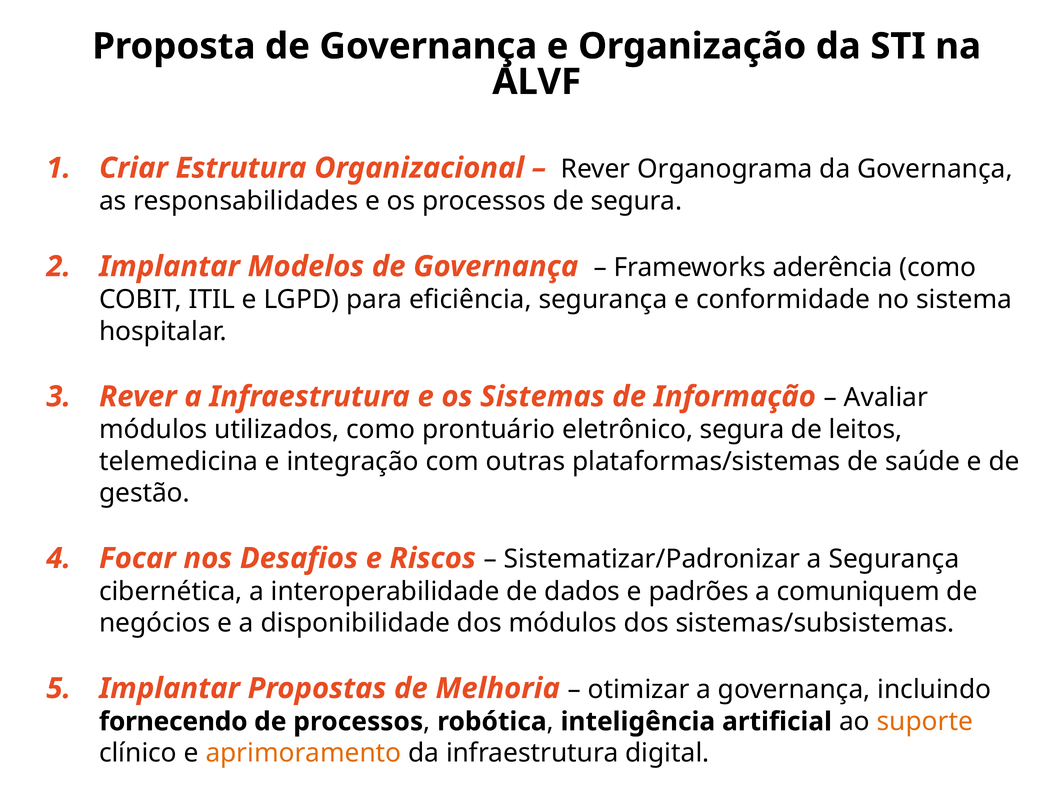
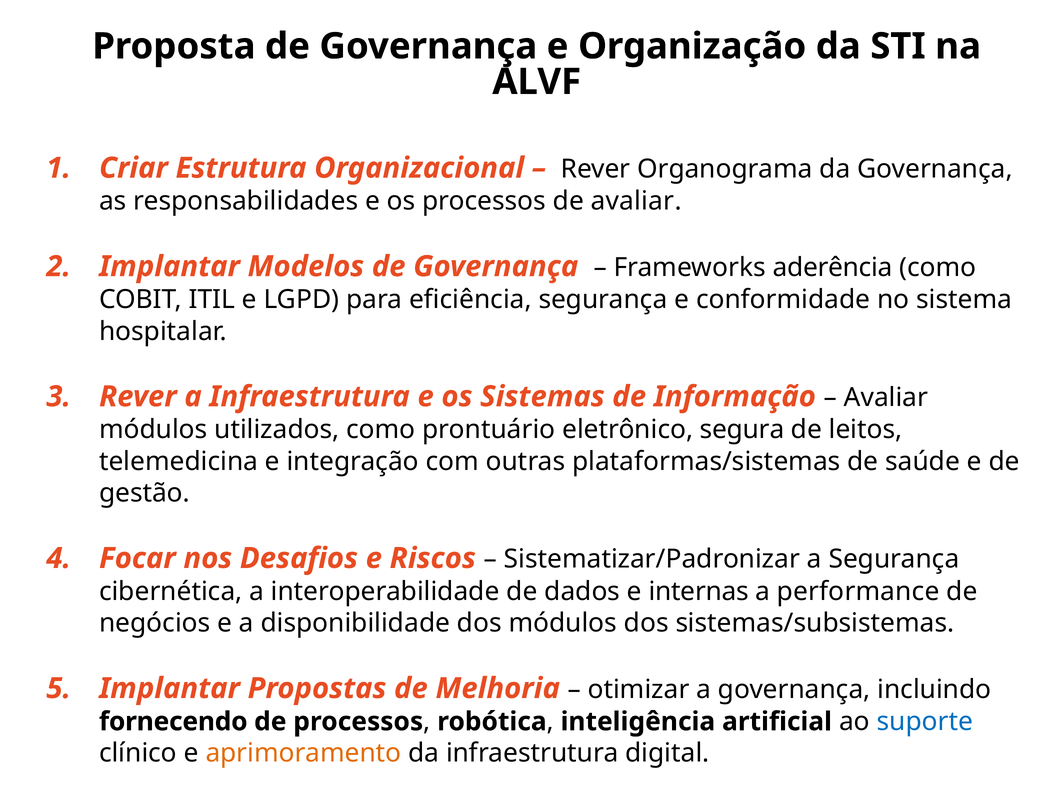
de segura: segura -> avaliar (636, 201)
padrões: padrões -> internas (699, 592)
comuniquem: comuniquem -> performance (858, 592)
suporte colour: orange -> blue (925, 722)
